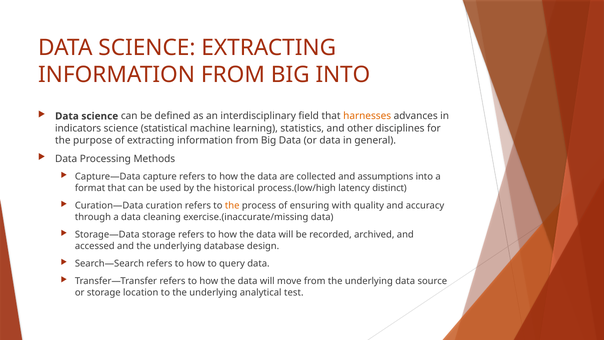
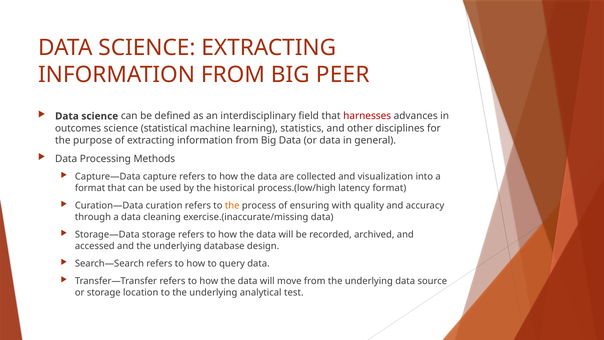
BIG INTO: INTO -> PEER (343, 75)
harnesses colour: orange -> red (367, 116)
indicators: indicators -> outcomes (78, 128)
assumptions: assumptions -> visualization (385, 177)
latency distinct: distinct -> format (389, 188)
